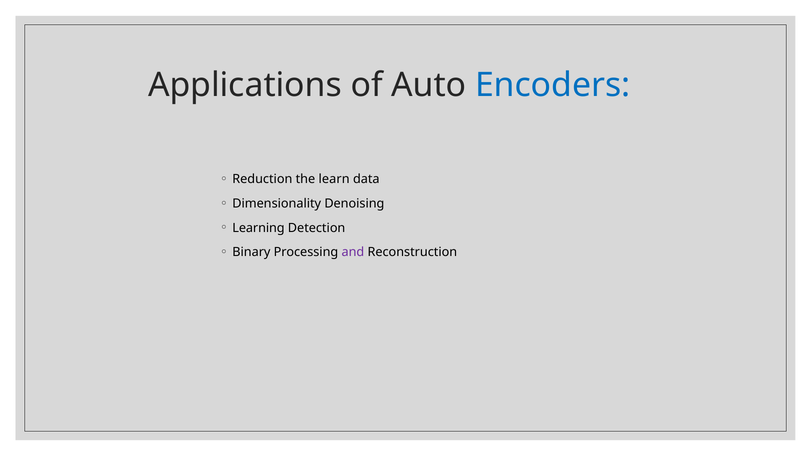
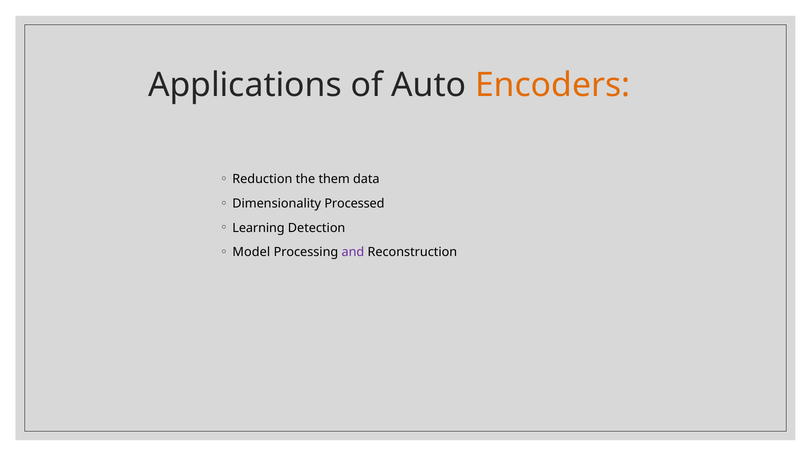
Encoders colour: blue -> orange (553, 85)
learn: learn -> them (334, 179)
Denoising: Denoising -> Processed (354, 204)
Binary: Binary -> Model (251, 252)
